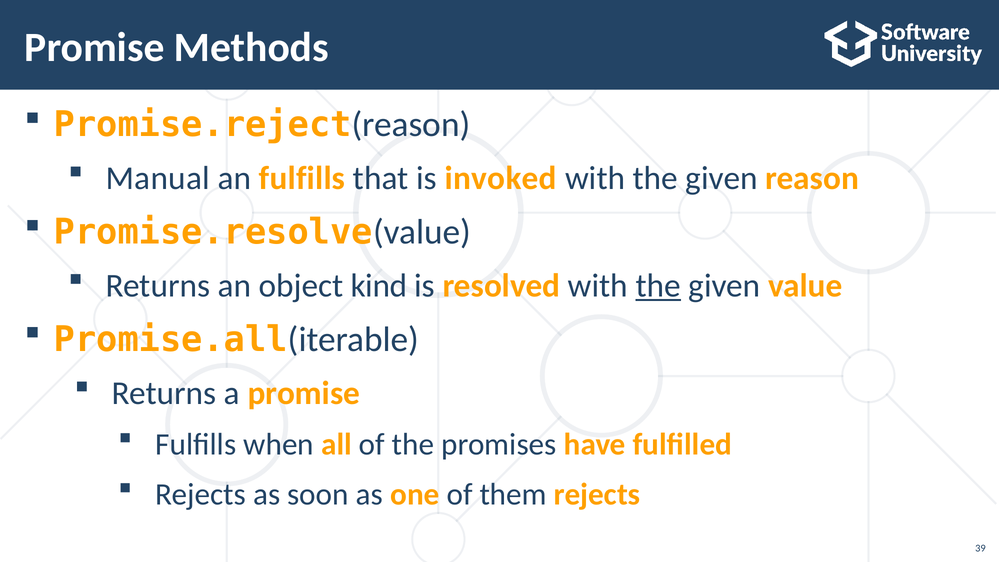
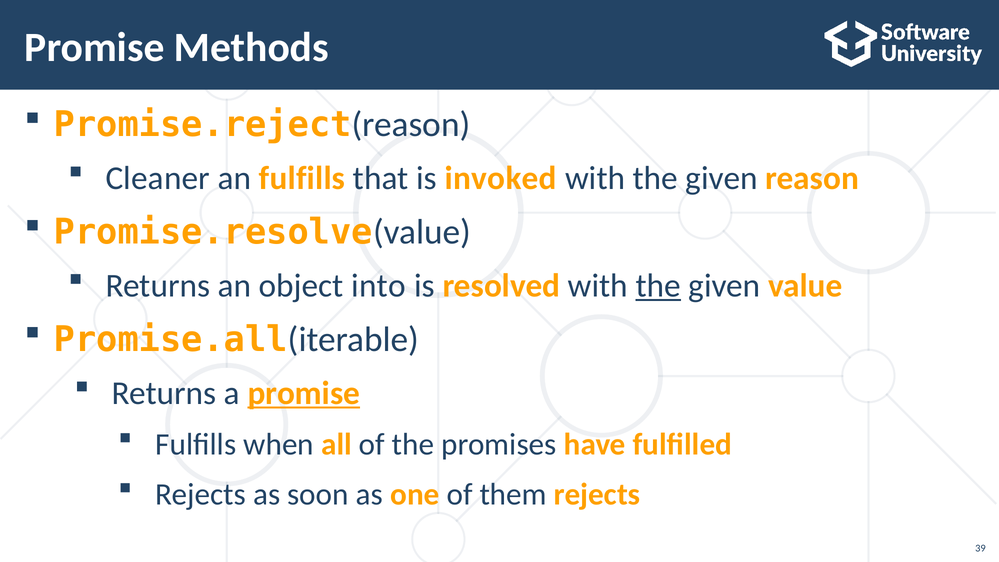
Manual: Manual -> Cleaner (158, 178)
kind: kind -> into (379, 286)
promise underline: none -> present (304, 393)
